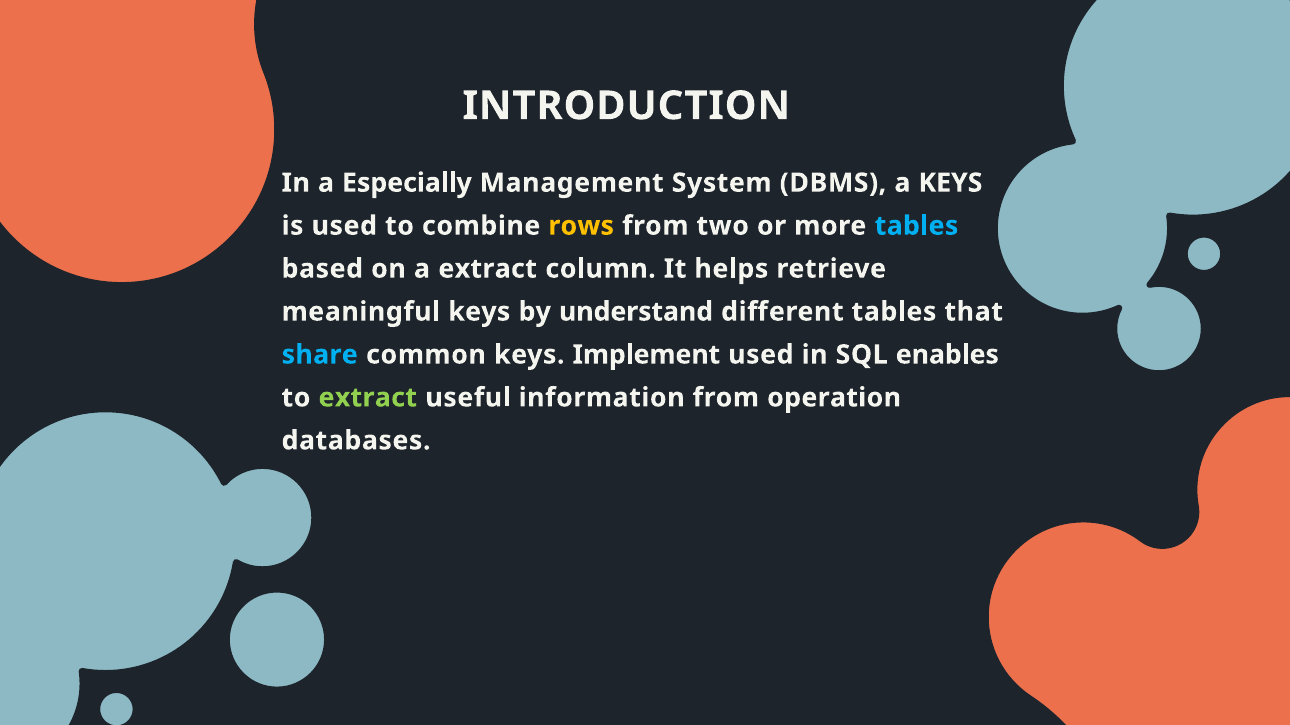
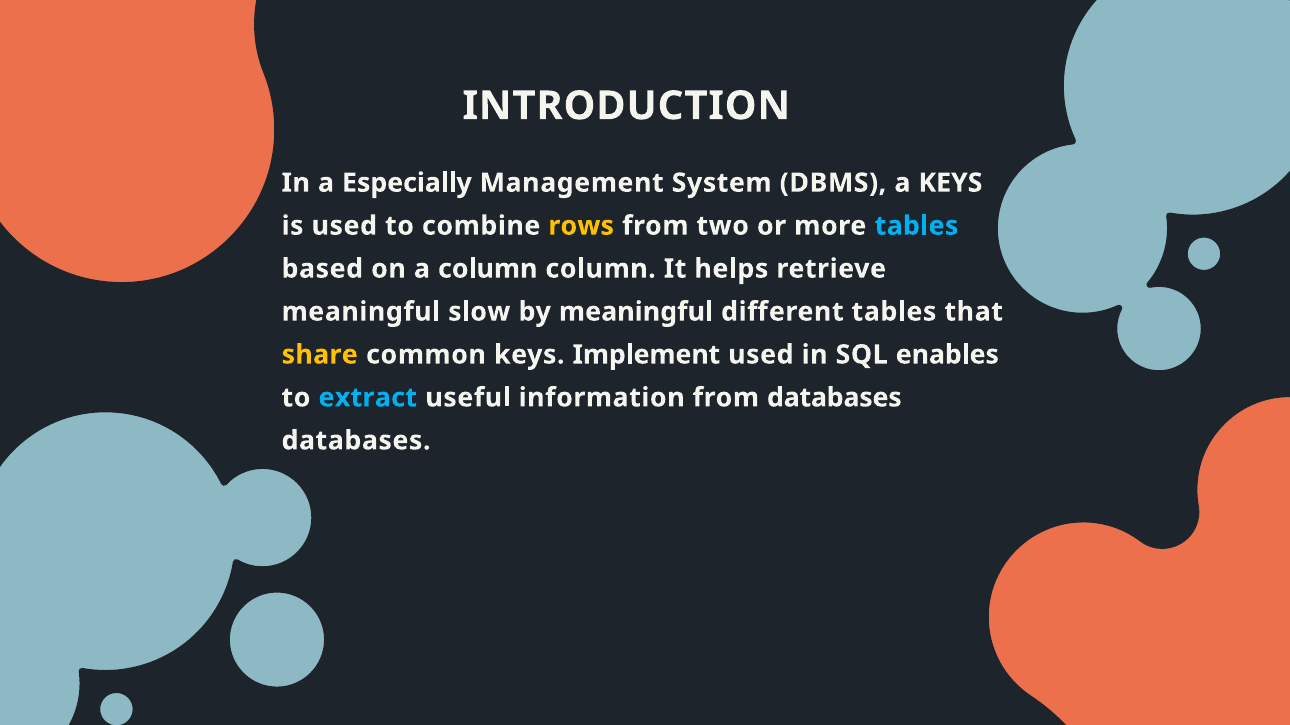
a extract: extract -> column (488, 269)
meaningful keys: keys -> slow (479, 312)
by understand: understand -> meaningful (636, 312)
share colour: light blue -> yellow (320, 355)
extract colour: light green -> light blue (368, 398)
from operation: operation -> databases (834, 398)
